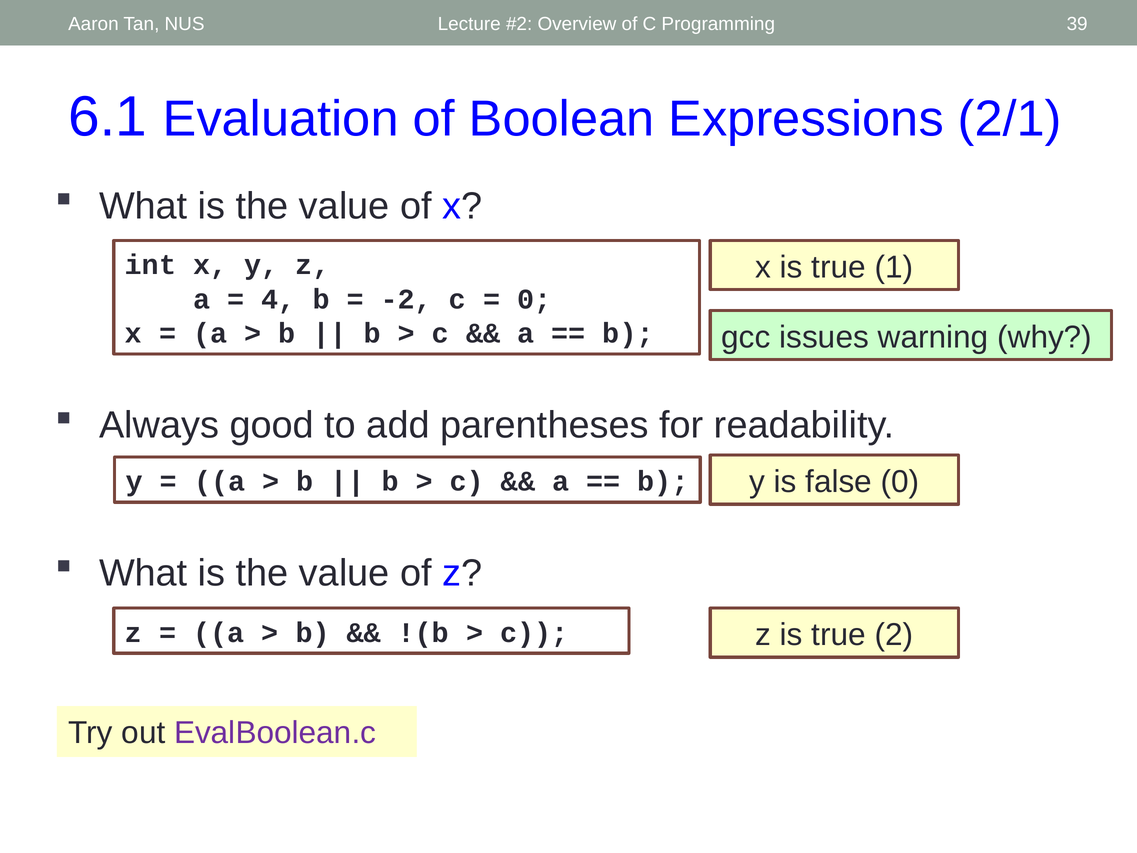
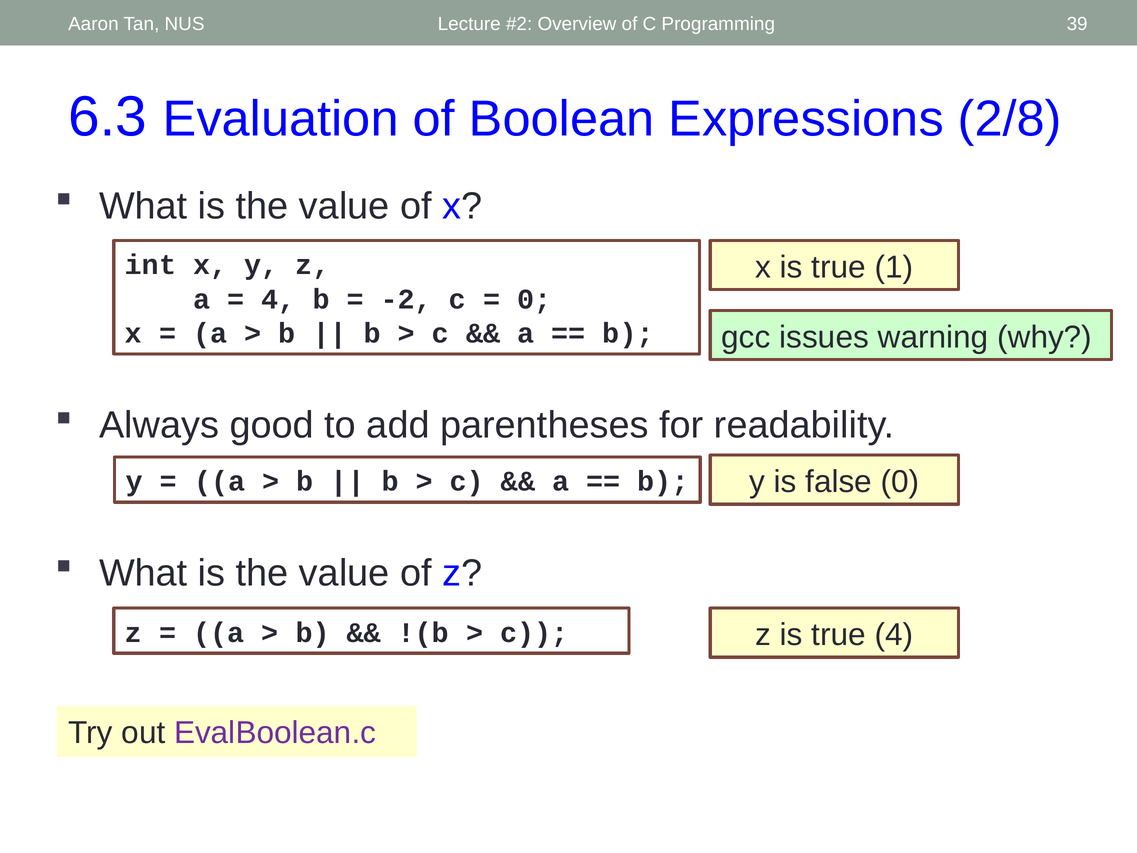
6.1: 6.1 -> 6.3 (108, 117)
2/1: 2/1 -> 2/8 (1010, 119)
true 2: 2 -> 4 (894, 635)
